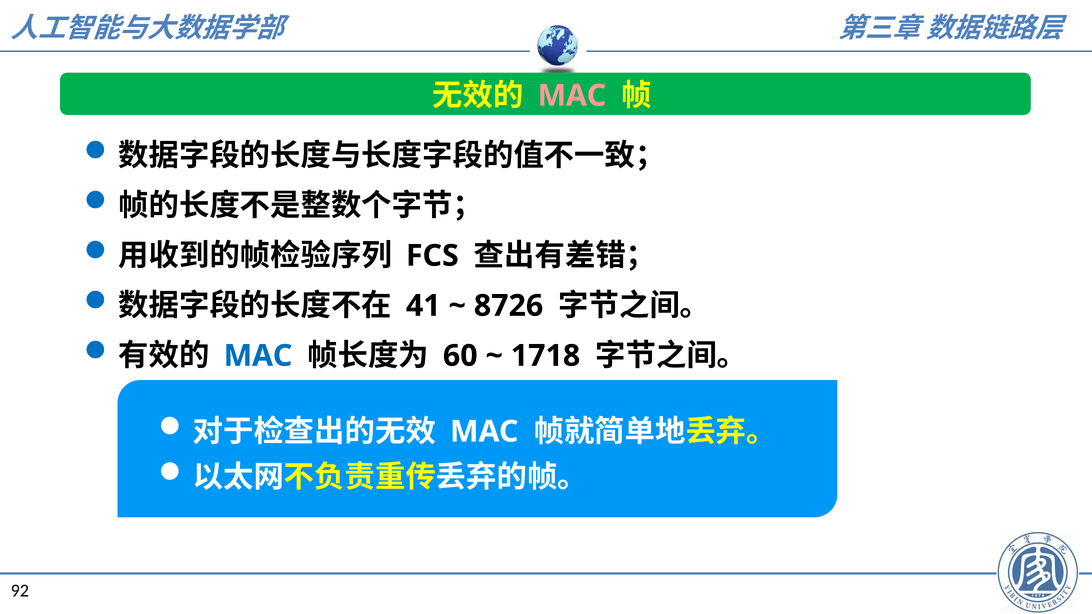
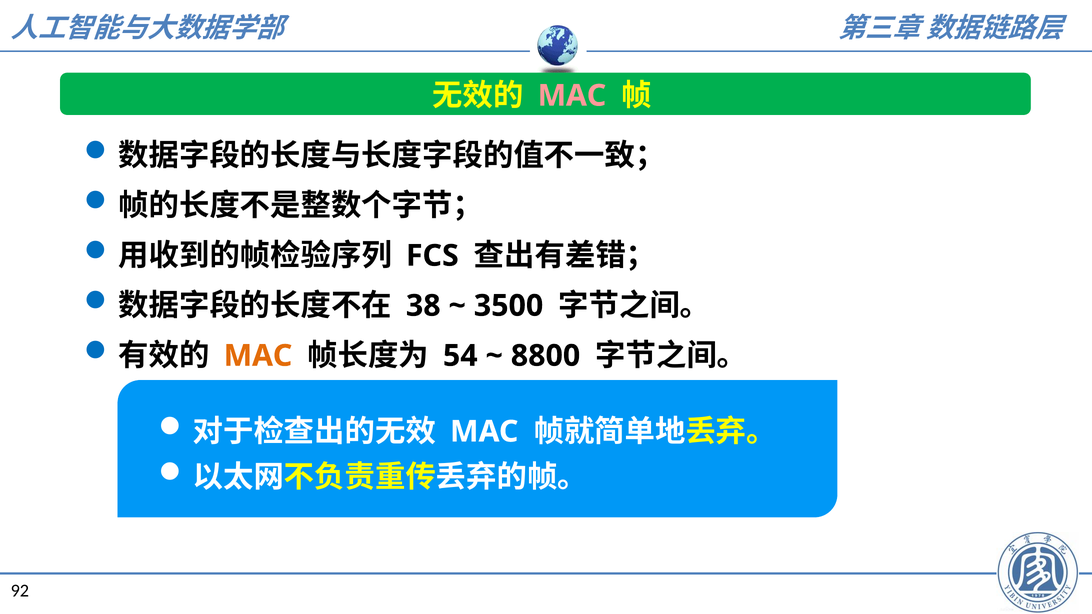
41: 41 -> 38 (423, 306)
8726: 8726 -> 3500 (509, 306)
MAC colour: blue -> orange (258, 356)
60: 60 -> 54 (460, 356)
1718: 1718 -> 8800 (546, 356)
